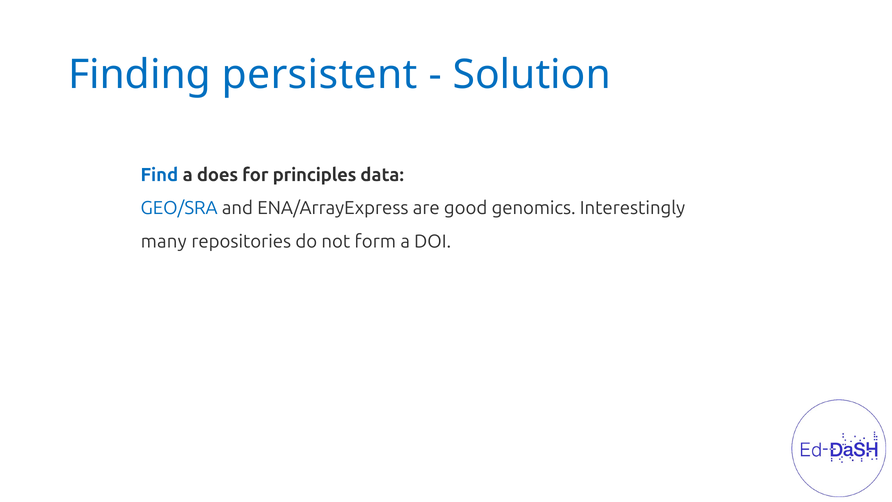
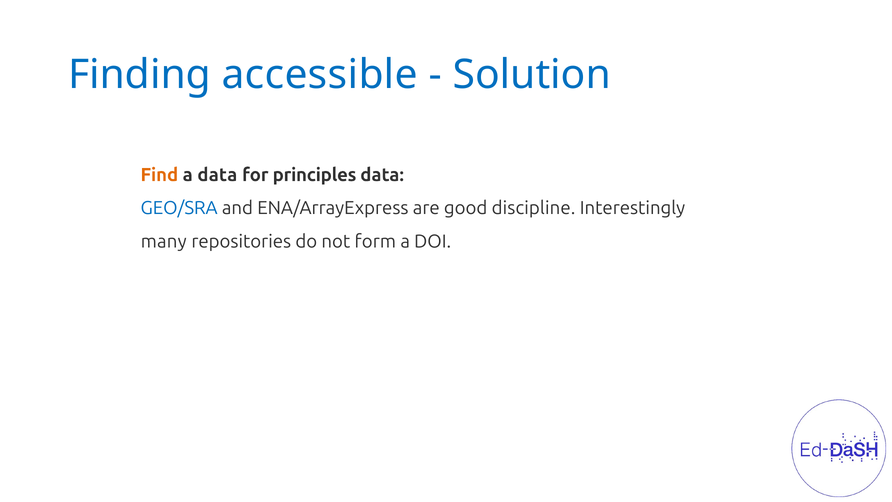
persistent: persistent -> accessible (320, 75)
Find colour: blue -> orange (159, 175)
a does: does -> data (217, 175)
genomics: genomics -> discipline (534, 208)
